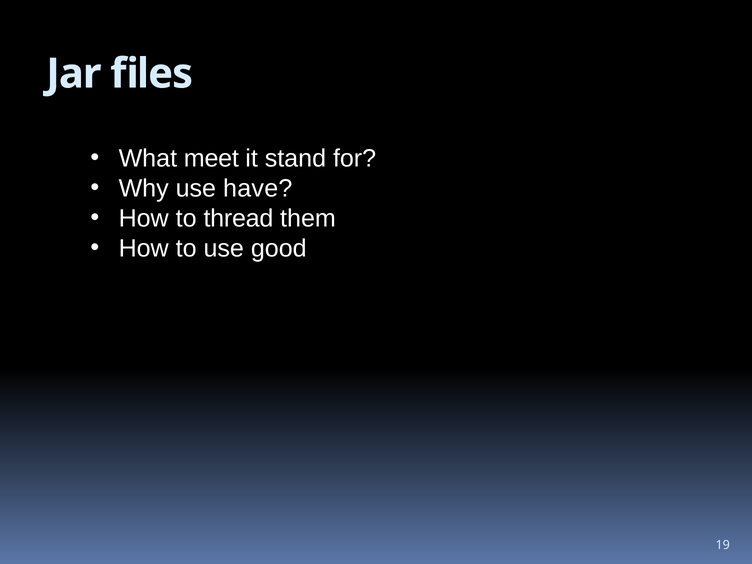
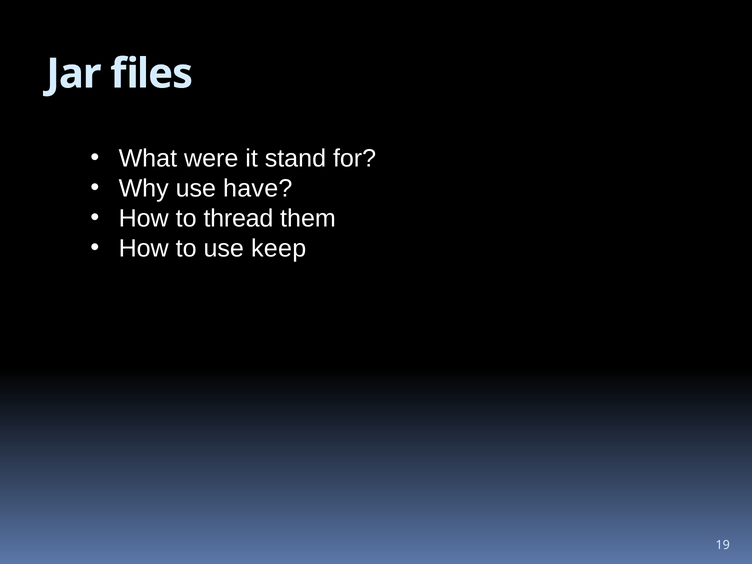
meet: meet -> were (211, 158)
good: good -> keep (279, 249)
